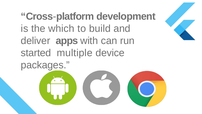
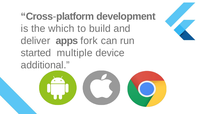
with: with -> fork (89, 41)
packages: packages -> additional (45, 65)
